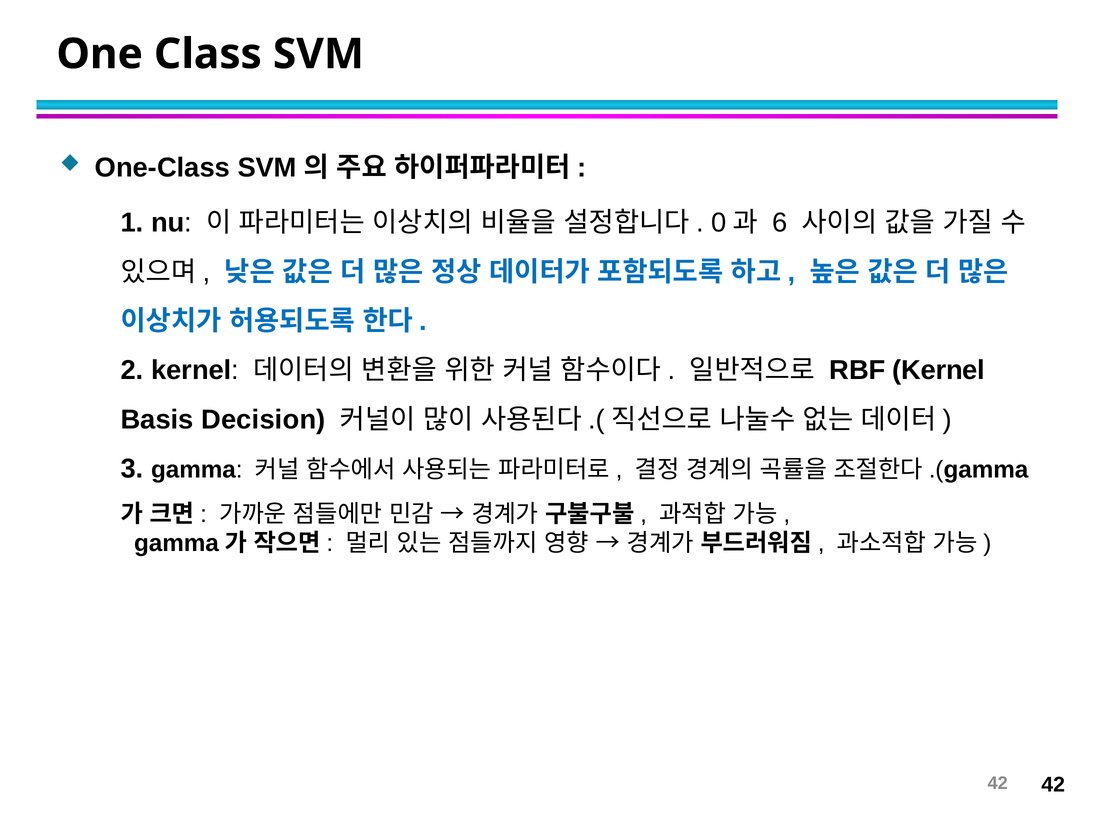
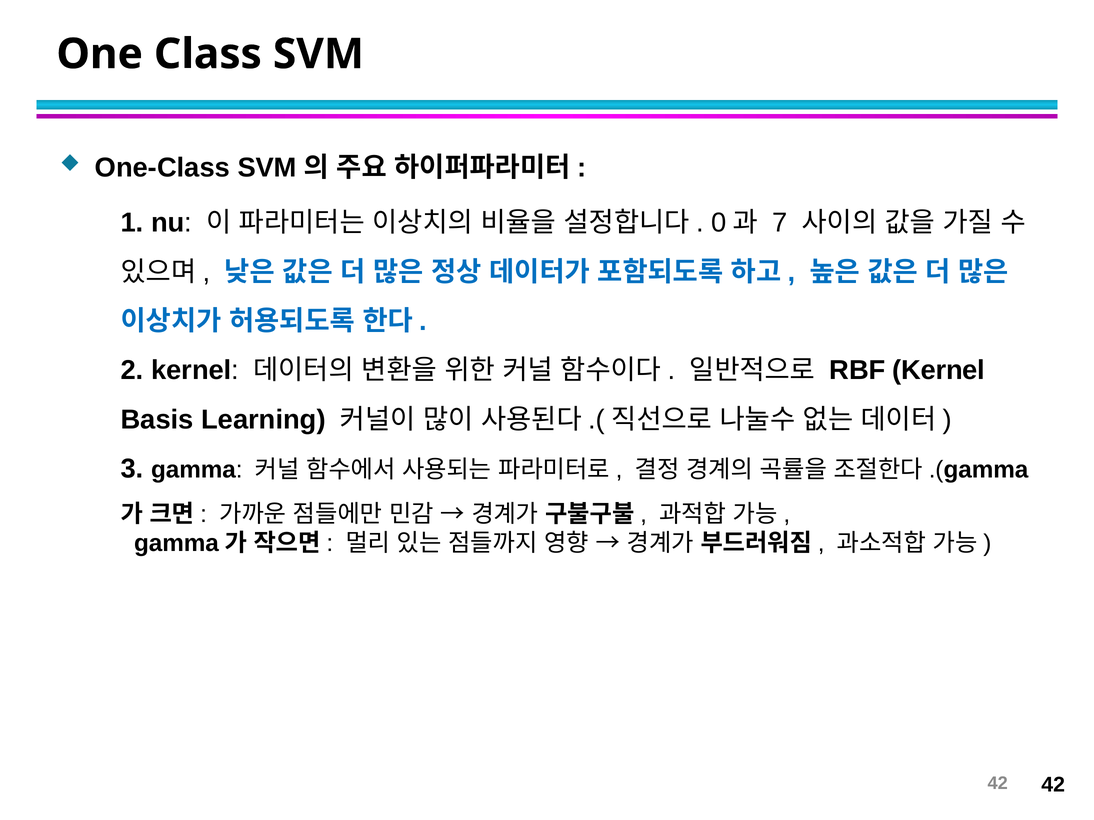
6: 6 -> 7 (780, 223)
Decision: Decision -> Learning (263, 420)
